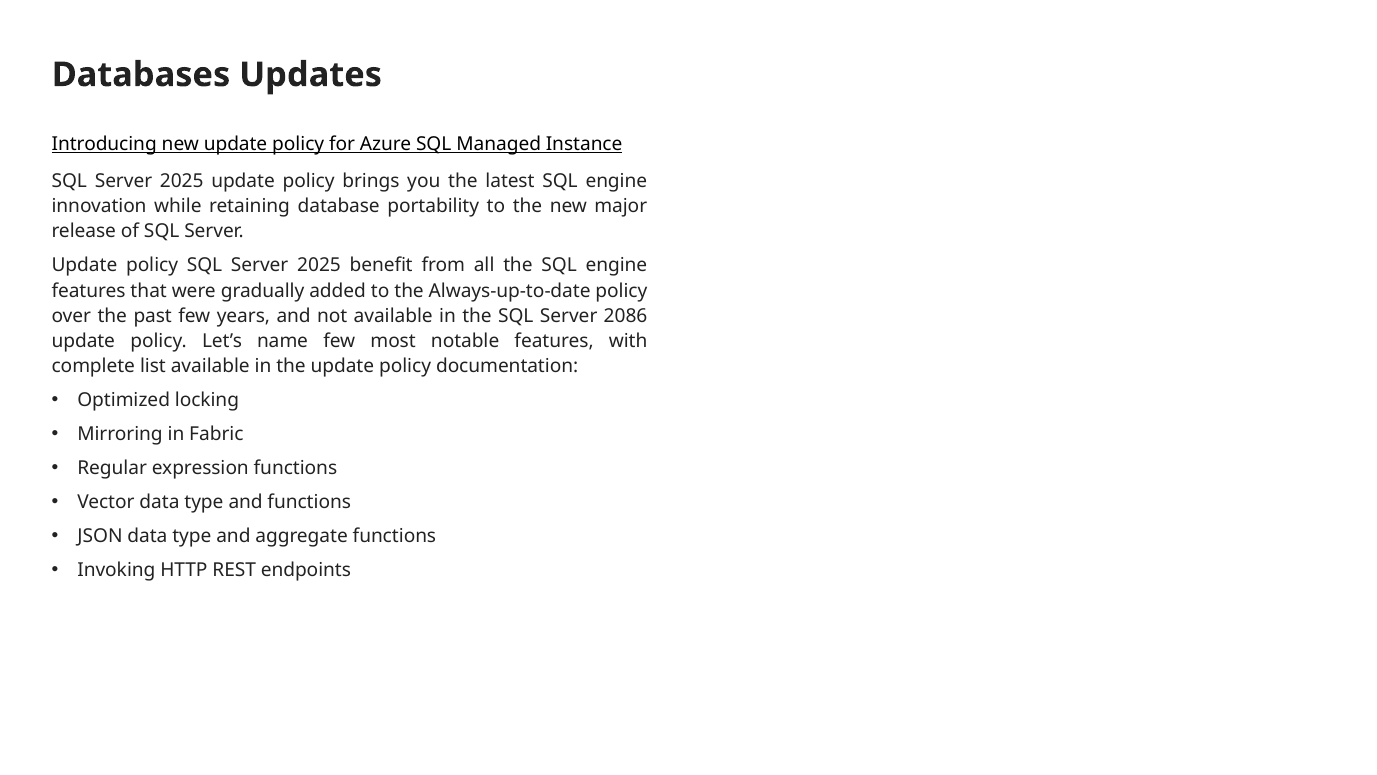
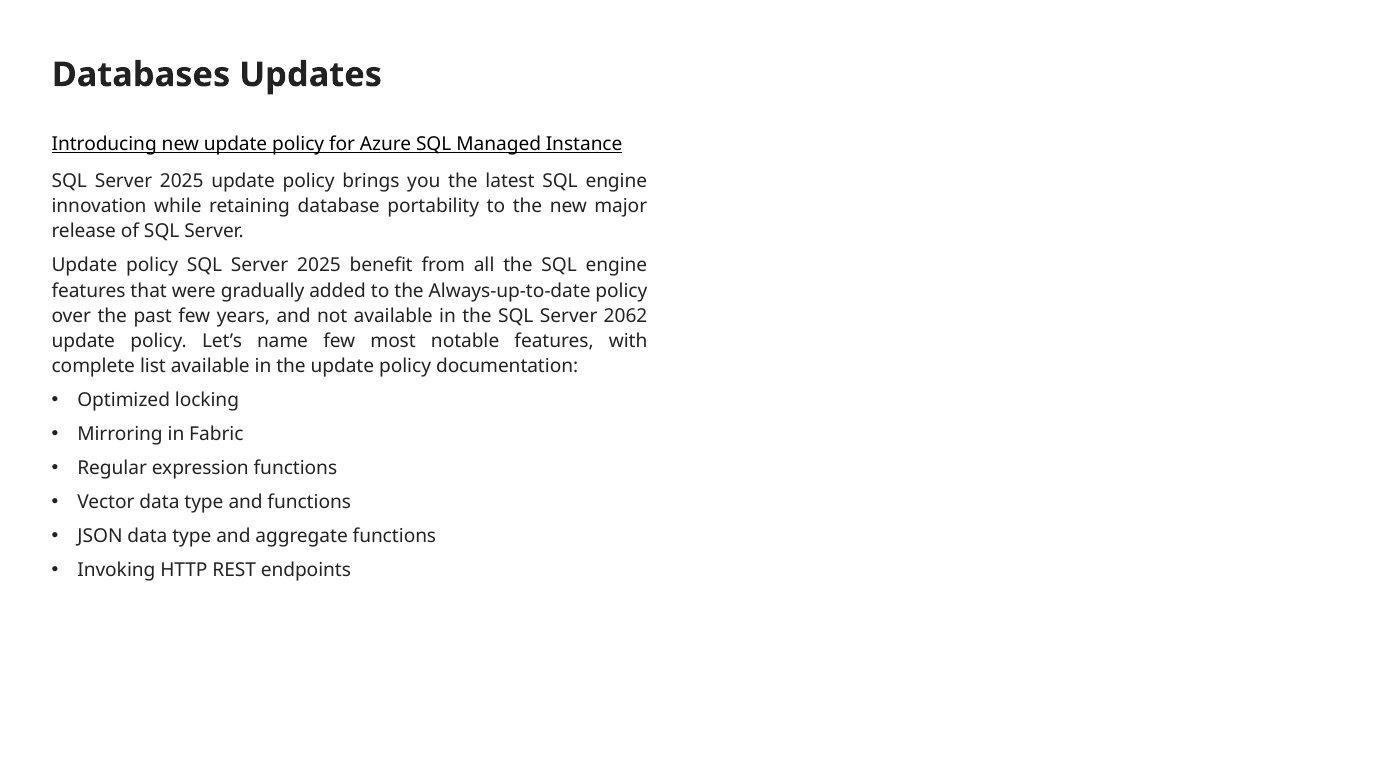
2086: 2086 -> 2062 (626, 316)
